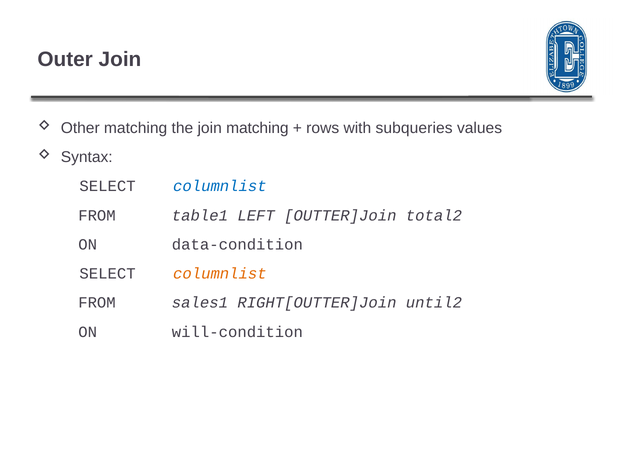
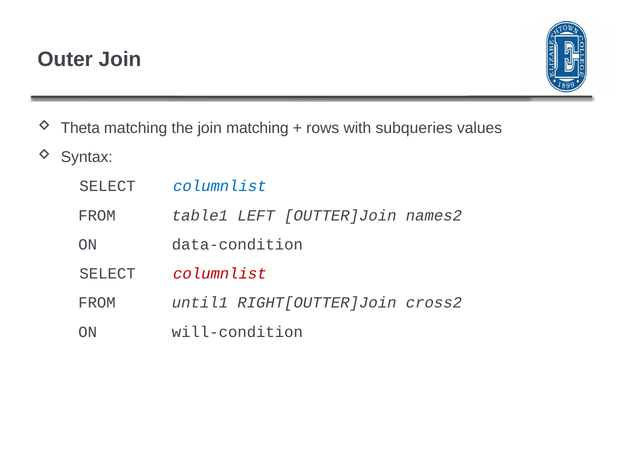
Other: Other -> Theta (80, 128)
total2: total2 -> names2 (434, 215)
columnlist colour: orange -> red (220, 274)
sales1: sales1 -> until1 (200, 303)
until2: until2 -> cross2 (434, 303)
